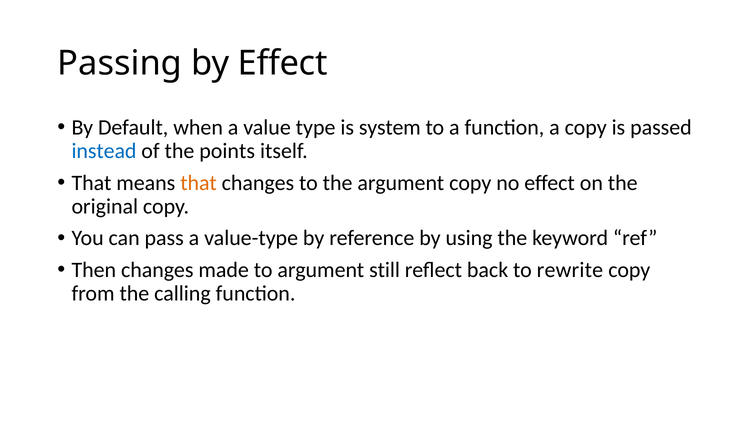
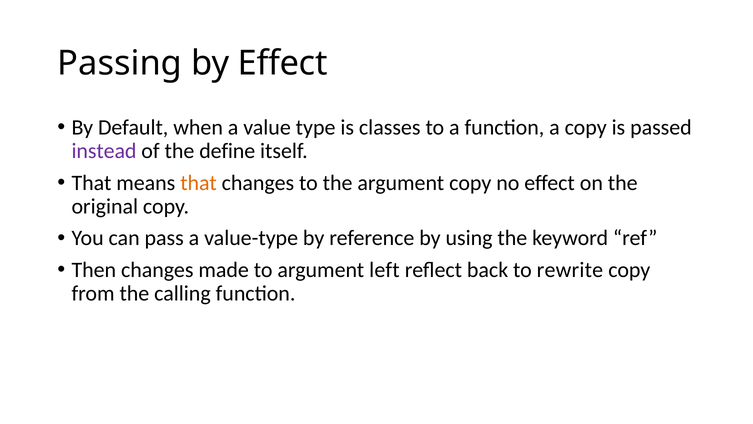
system: system -> classes (390, 127)
instead colour: blue -> purple (104, 151)
points: points -> define (227, 151)
still: still -> left (384, 269)
